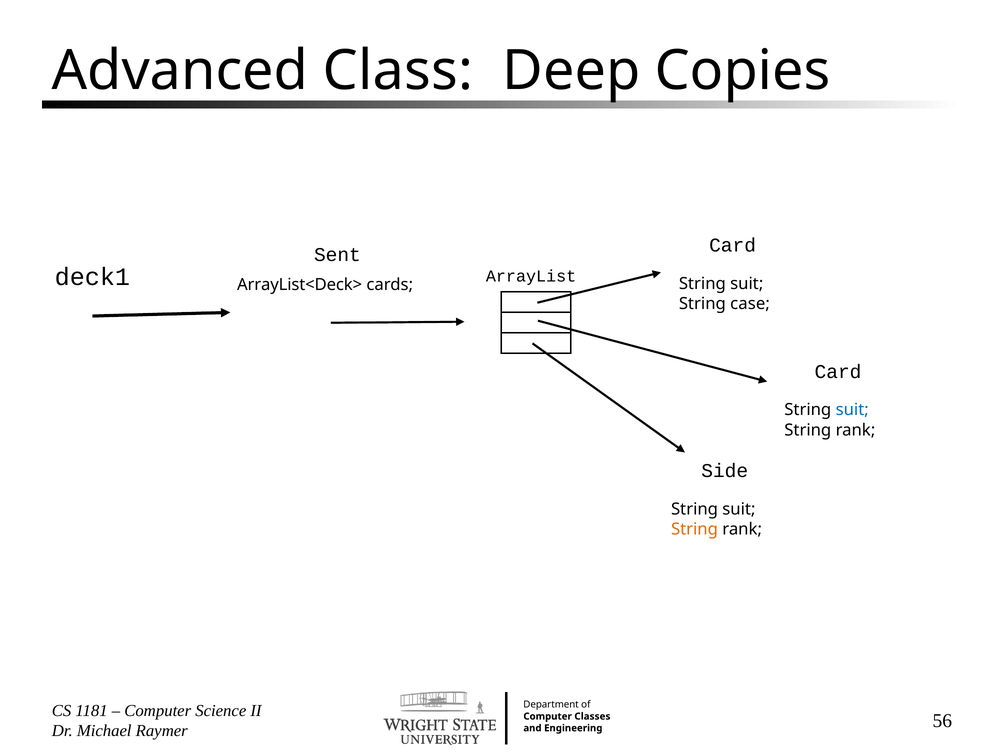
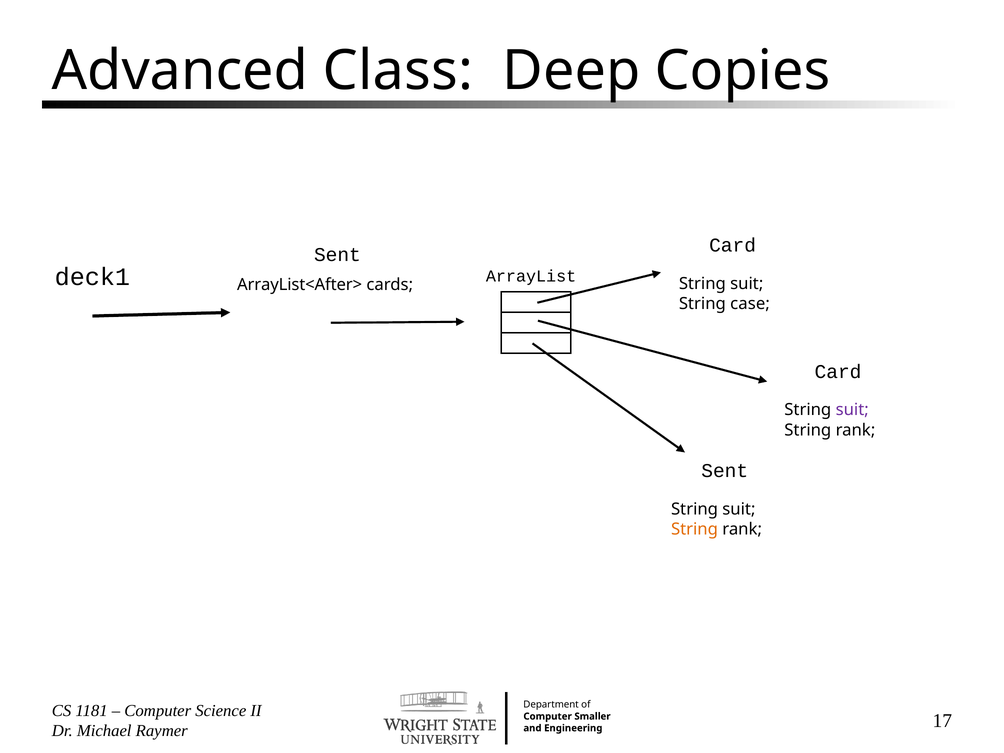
ArrayList<Deck>: ArrayList<Deck> -> ArrayList<After> (300, 285)
suit colour: blue -> purple (852, 410)
Side: Side -> Sent (725, 471)
Classes: Classes -> Smaller (592, 716)
56: 56 -> 17 (942, 721)
